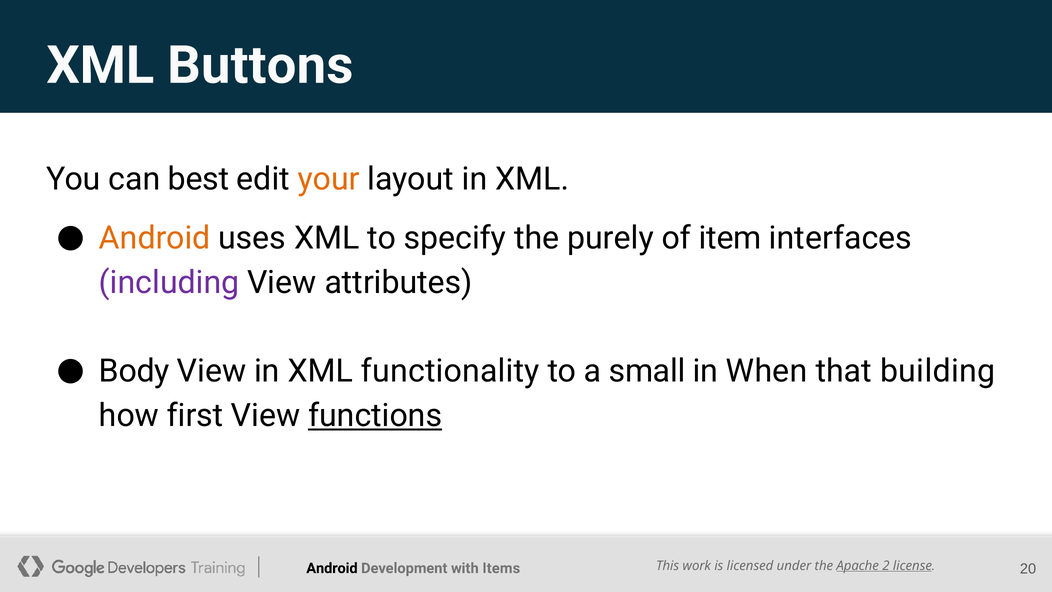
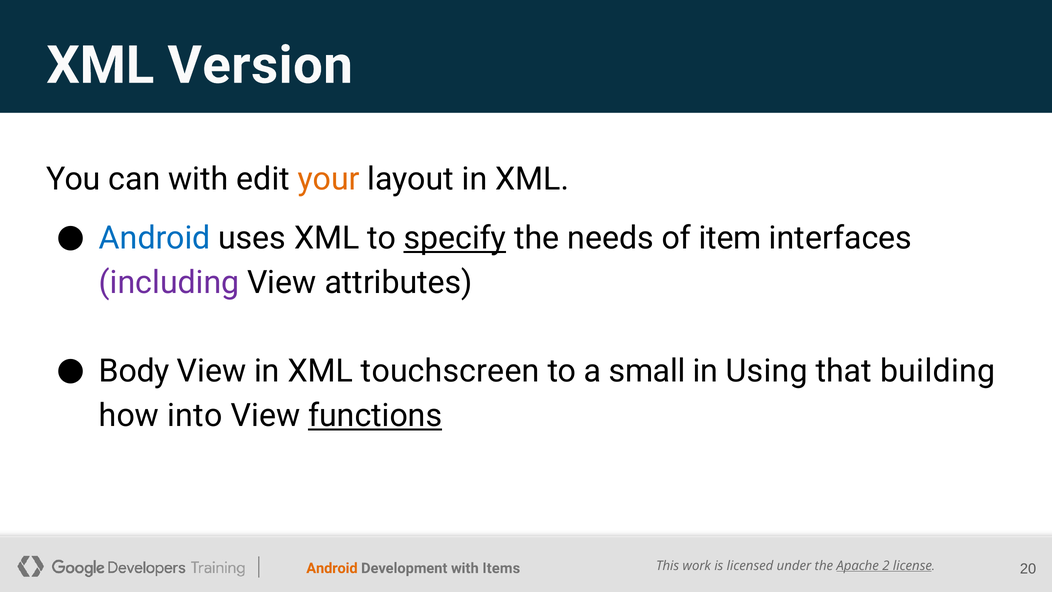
Buttons: Buttons -> Version (260, 65)
can best: best -> with (198, 179)
Android colour: orange -> blue (155, 238)
specify underline: none -> present (455, 238)
purely: purely -> needs (611, 238)
functionality: functionality -> touchscreen (450, 371)
When: When -> Using (767, 371)
first: first -> into (195, 415)
Android colour: black -> orange (332, 568)
